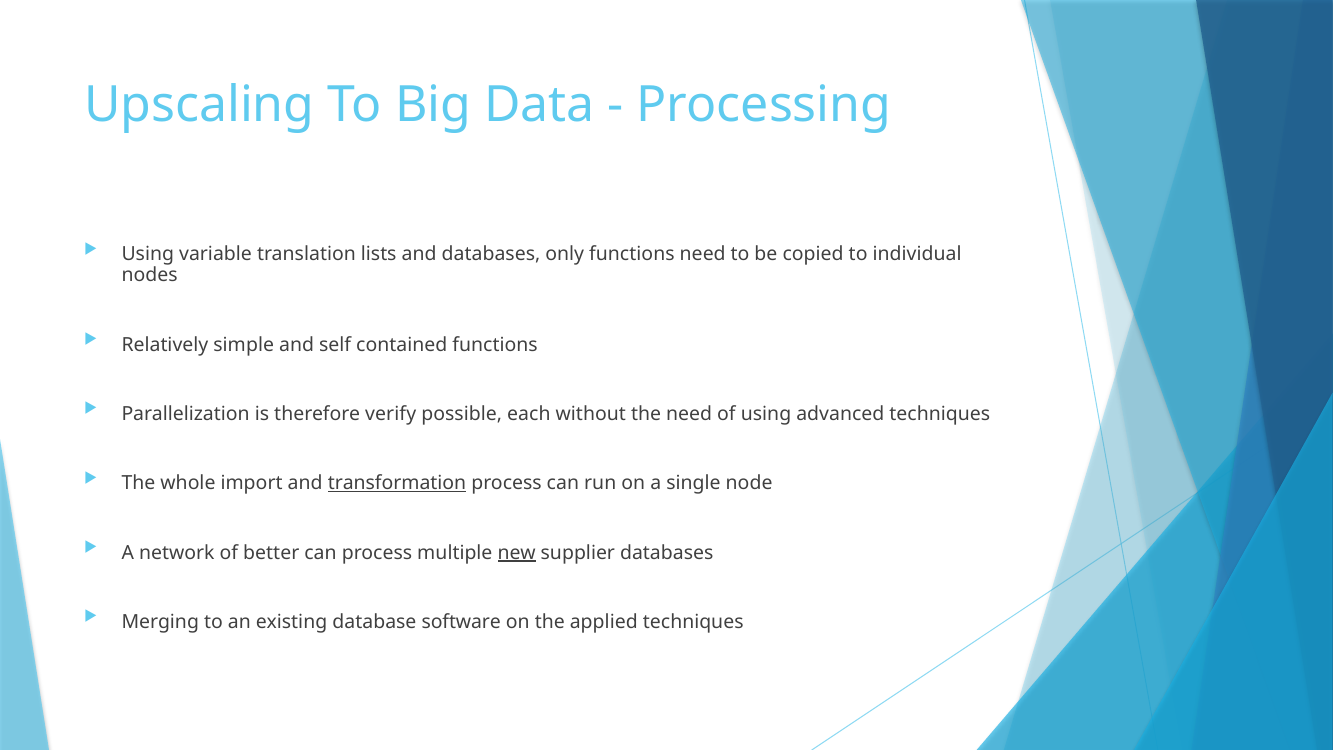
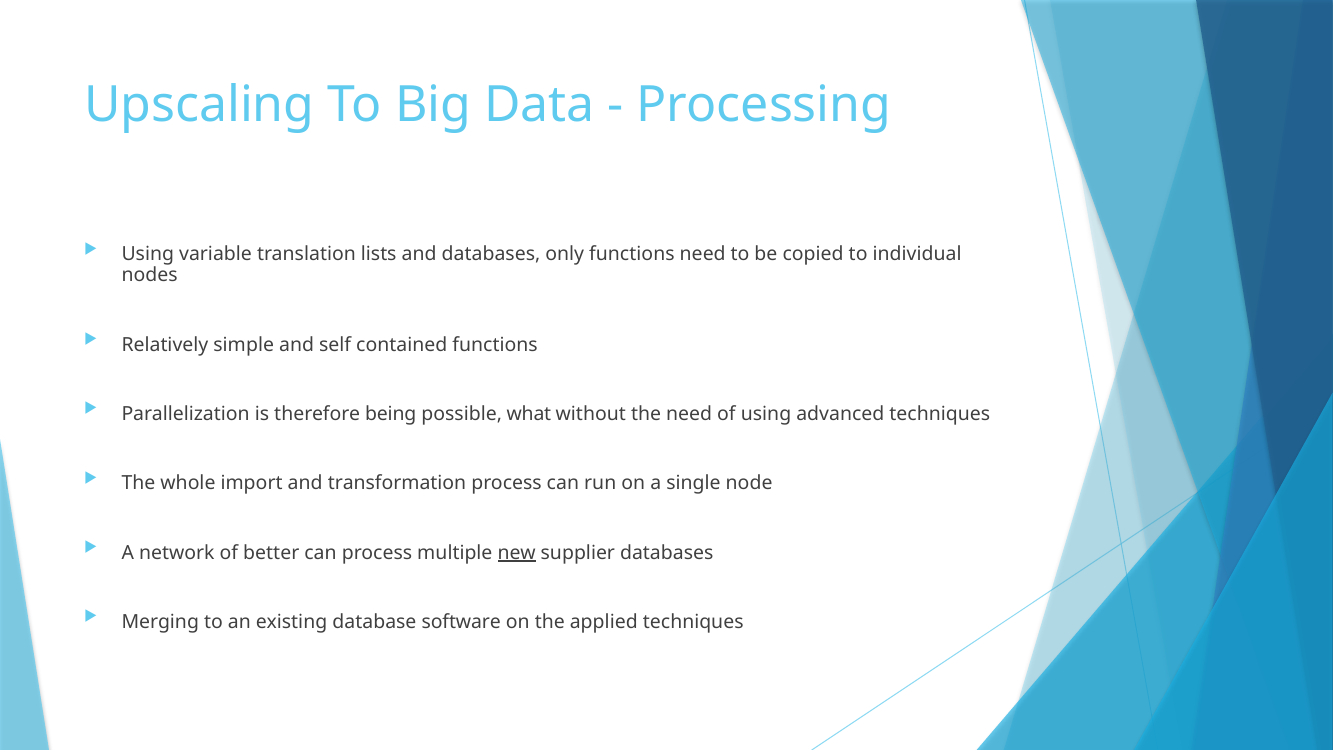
verify: verify -> being (391, 414)
each: each -> what (529, 414)
transformation underline: present -> none (397, 483)
